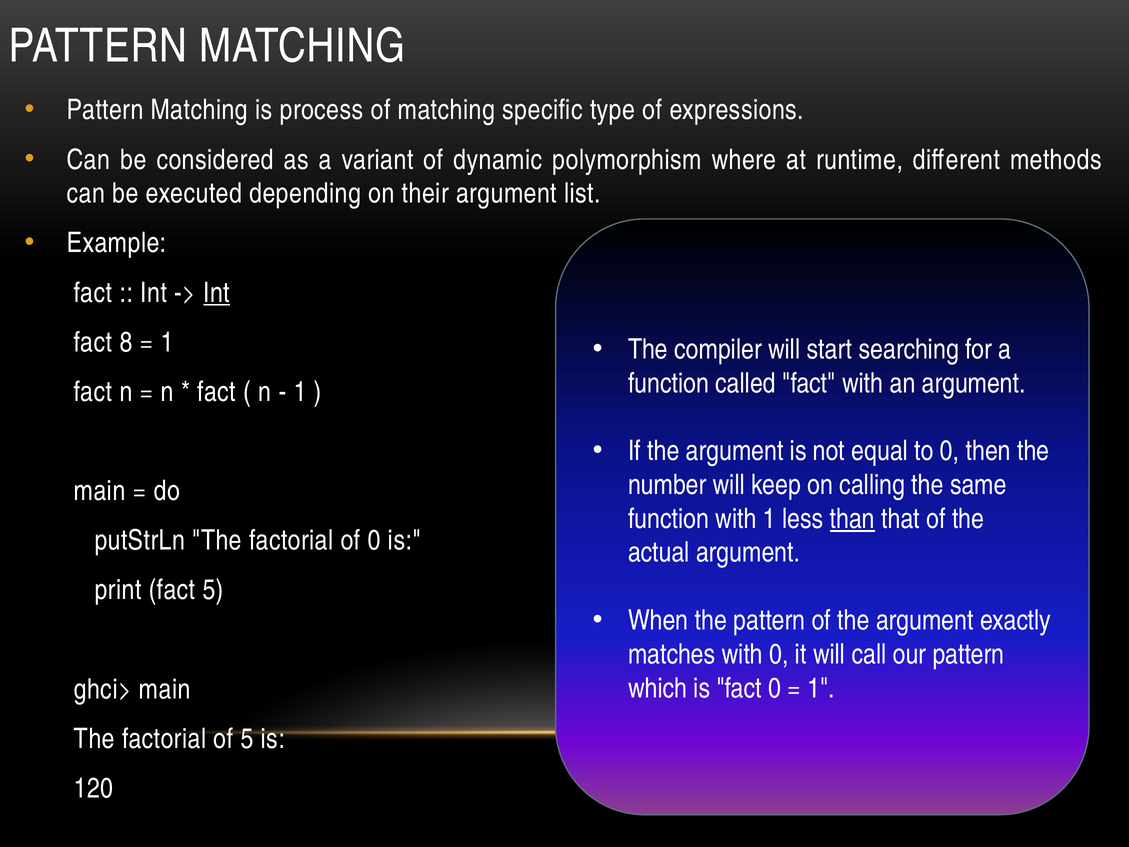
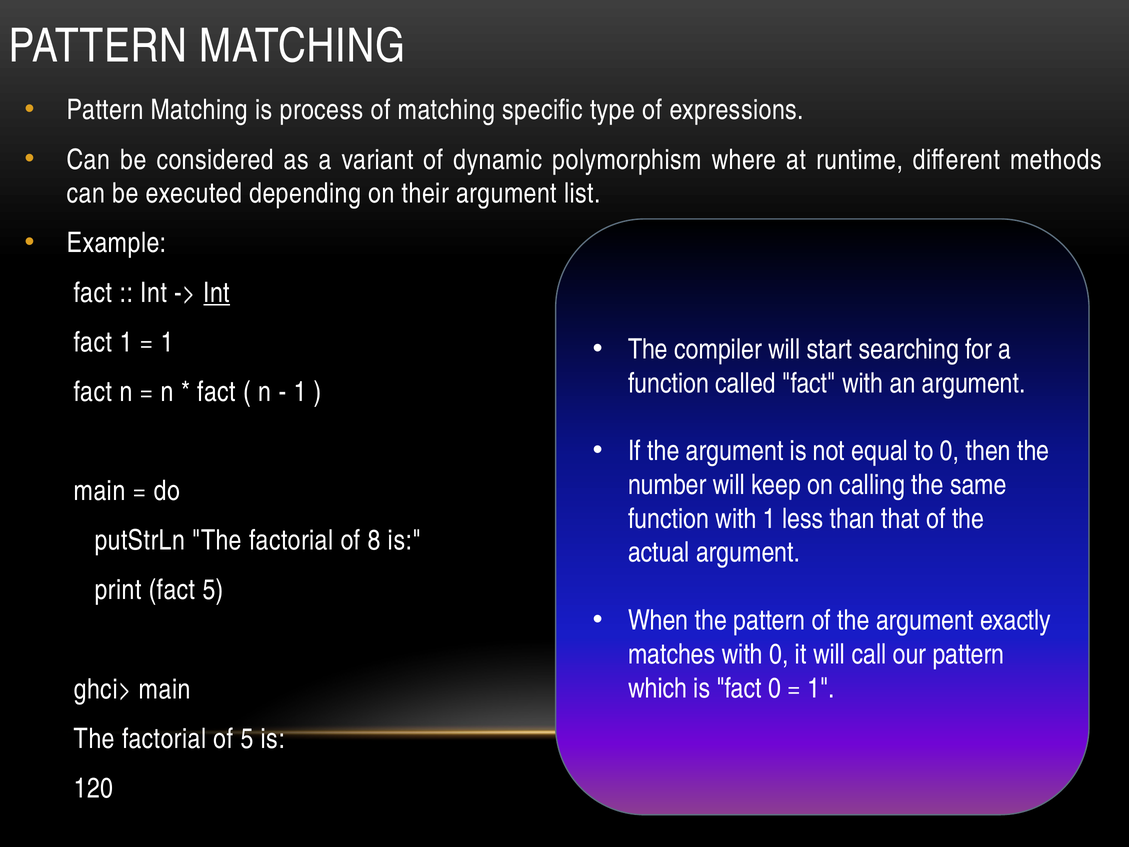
fact 8: 8 -> 1 (126, 342)
than underline: present -> none (852, 519)
of 0: 0 -> 8 (374, 540)
